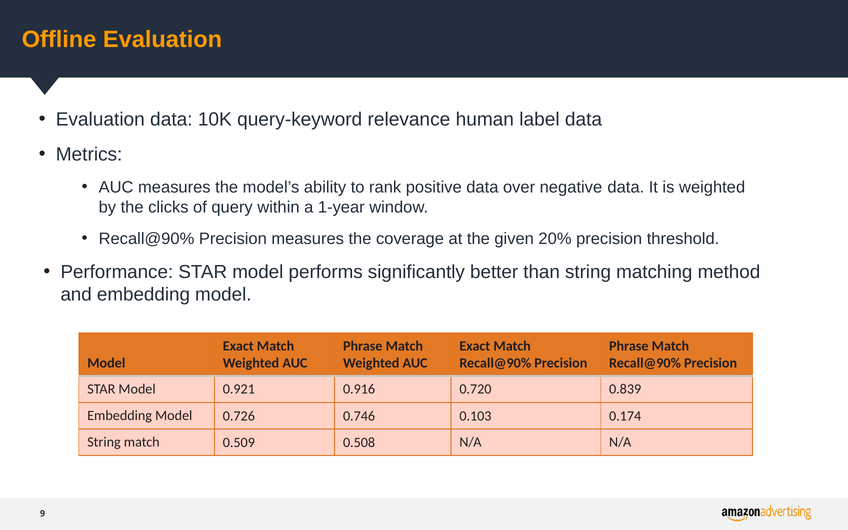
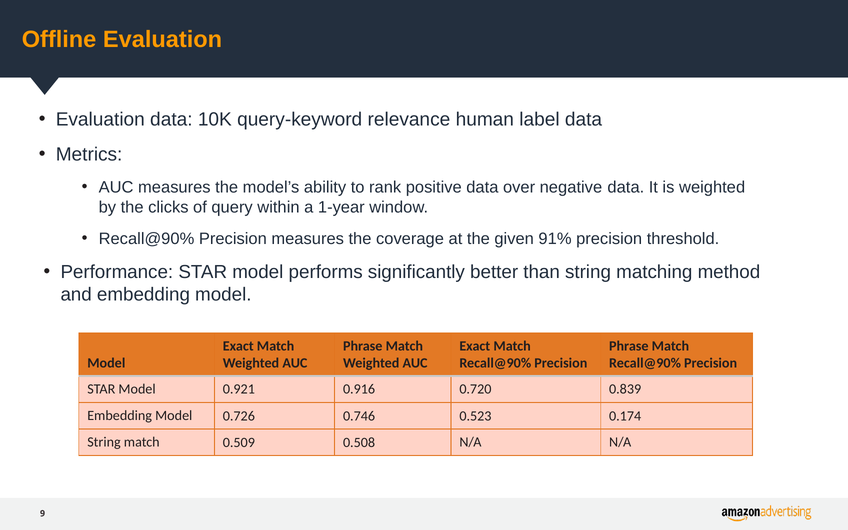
20%: 20% -> 91% (555, 239)
0.103: 0.103 -> 0.523 (475, 416)
